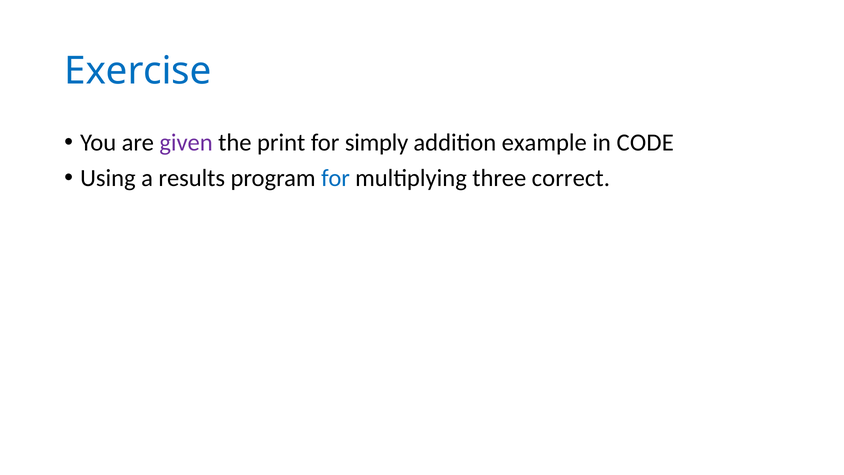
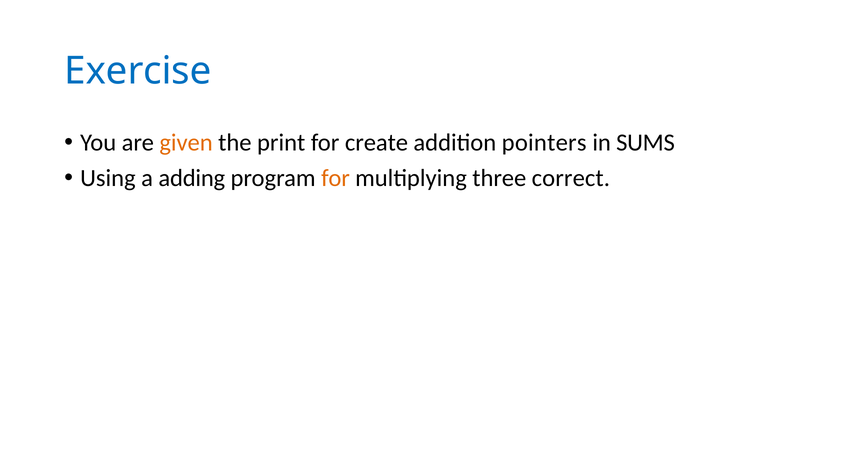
given colour: purple -> orange (186, 143)
simply: simply -> create (376, 143)
example: example -> pointers (544, 143)
CODE: CODE -> SUMS (645, 143)
results: results -> adding (192, 178)
for colour: blue -> orange (336, 178)
